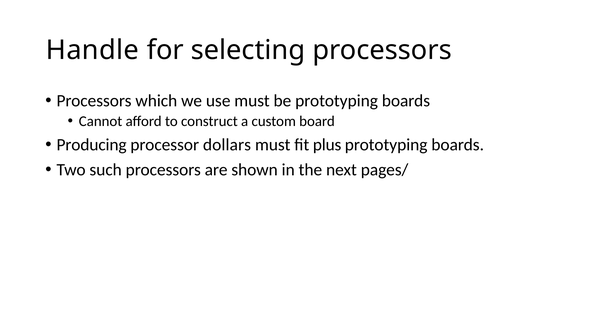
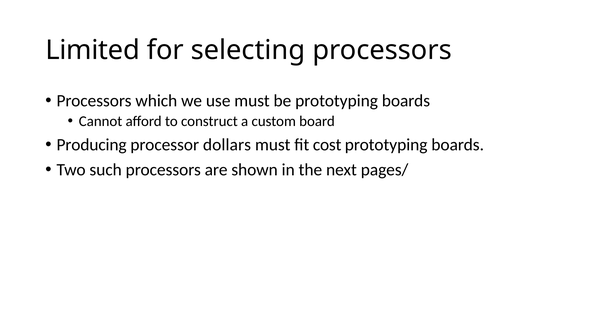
Handle: Handle -> Limited (93, 50)
plus: plus -> cost (327, 145)
